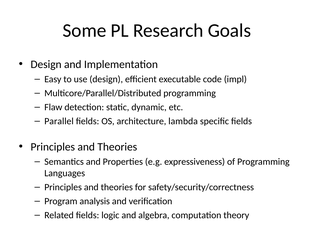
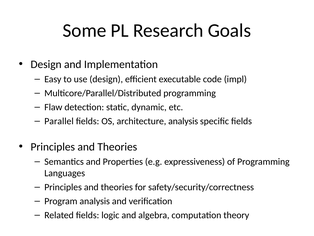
architecture lambda: lambda -> analysis (183, 121)
